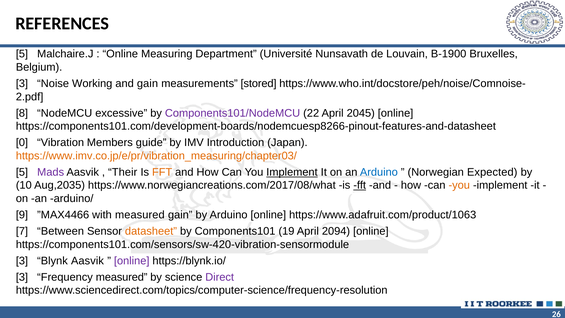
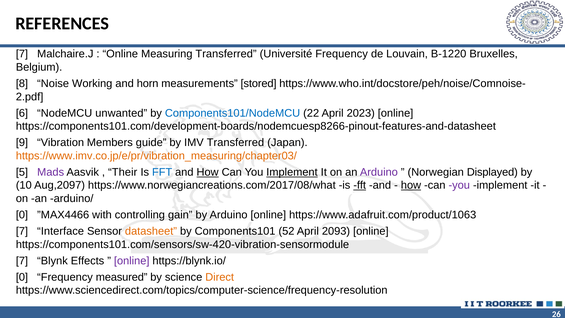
5: 5 -> 7 (22, 54)
Measuring Department: Department -> Transferred (226, 54)
Université Nunsavath: Nunsavath -> Frequency (342, 54)
B-1900: B-1900 -> B-1220 (449, 54)
3: 3 -> 8 (22, 84)
and gain: gain -> horn (148, 84)
8: 8 -> 6 (22, 113)
excessive: excessive -> unwanted (121, 113)
Components101/NodeMCU colour: purple -> blue (233, 113)
2045: 2045 -> 2023 (361, 113)
0: 0 -> 9 (22, 143)
IMV Introduction: Introduction -> Transferred (235, 143)
FFT colour: orange -> blue (162, 172)
How underline: none -> present (208, 172)
Arduino colour: blue -> purple (379, 172)
Expected: Expected -> Displayed (492, 172)
Aug,2035: Aug,2035 -> Aug,2097 (60, 185)
how underline: none -> present (411, 185)
you colour: orange -> purple (459, 185)
9: 9 -> 0 (22, 215)
with measured: measured -> controlling (140, 215)
Between: Between -> Interface (61, 231)
19: 19 -> 52 (286, 231)
2094: 2094 -> 2093 (336, 231)
3: 3 -> 7 (22, 261)
Blynk Aasvik: Aasvik -> Effects (88, 261)
3: 3 -> 0 (22, 277)
Direct colour: purple -> orange (220, 277)
